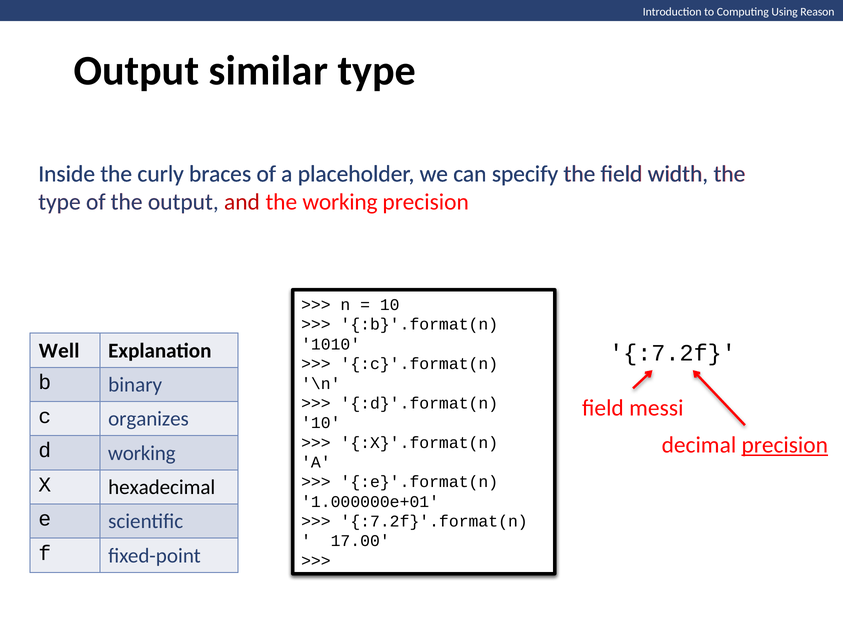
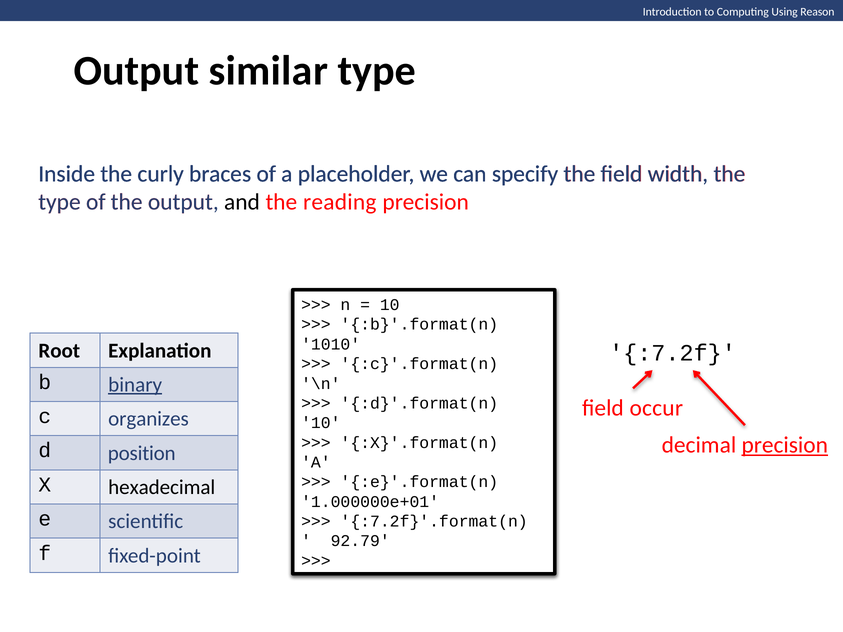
and colour: red -> black (242, 202)
the working: working -> reading (340, 202)
Well: Well -> Root (59, 351)
binary underline: none -> present (135, 385)
messi: messi -> occur (656, 408)
d working: working -> position (142, 453)
17.00: 17.00 -> 92.79 (360, 541)
